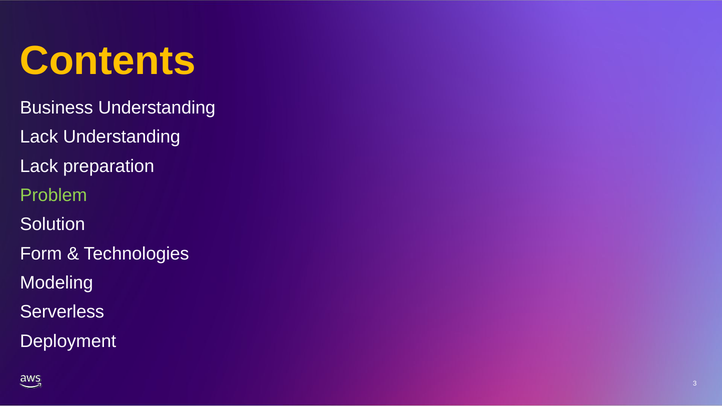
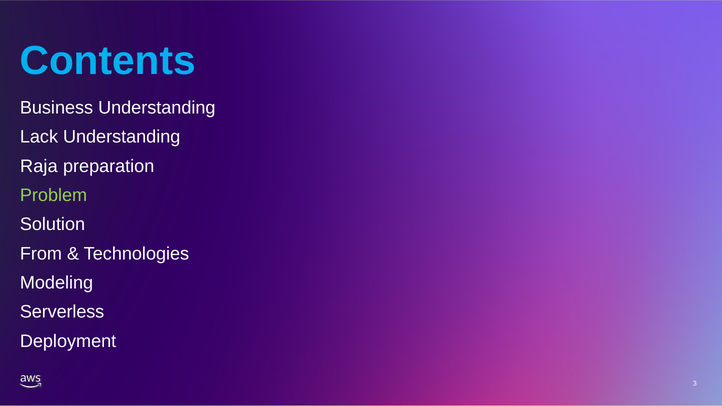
Contents colour: yellow -> light blue (108, 61)
Lack: Lack -> Raja (39, 166)
Form: Form -> From (41, 254)
